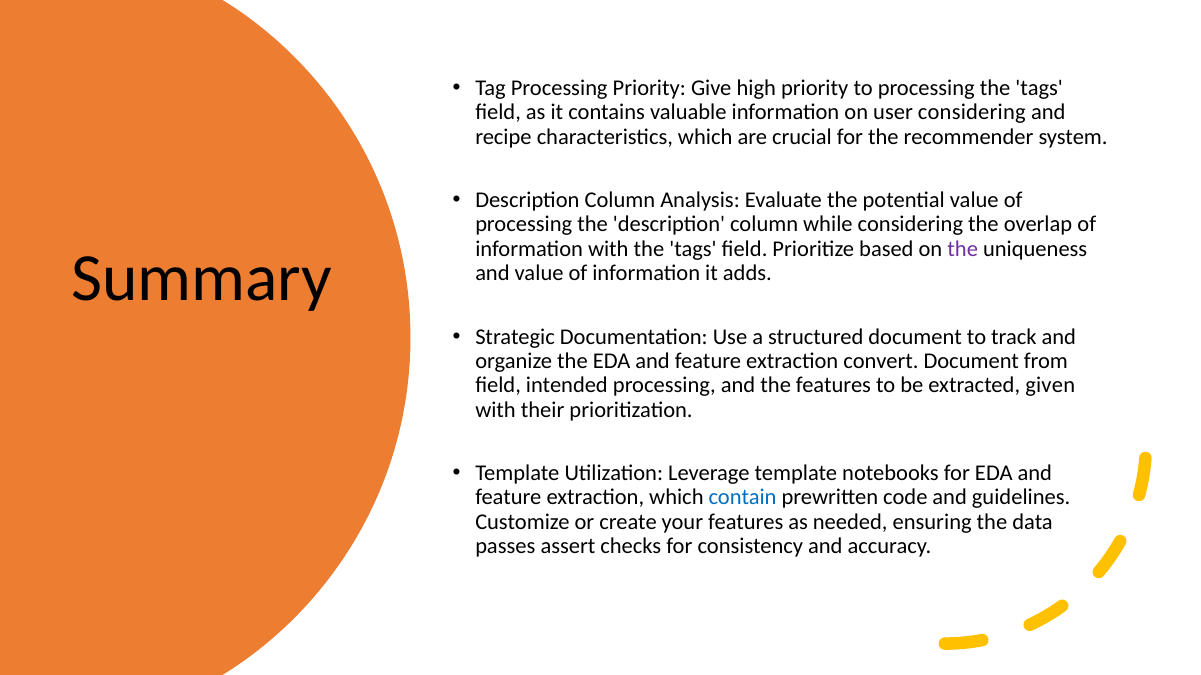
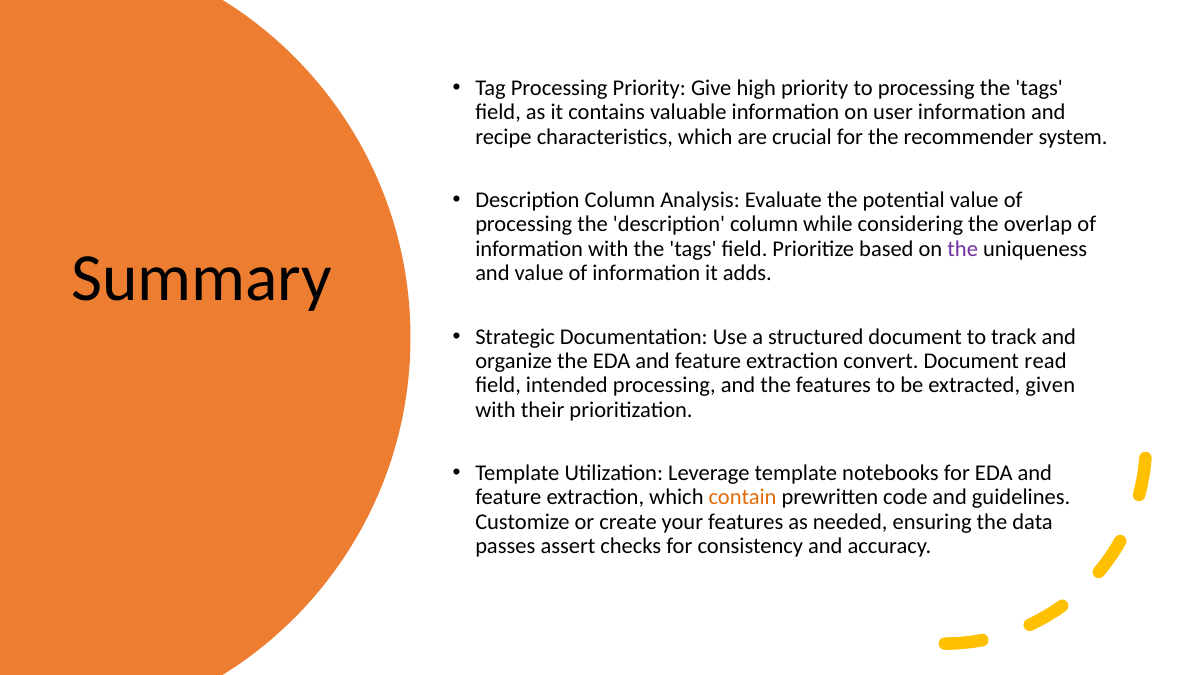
user considering: considering -> information (972, 112)
from: from -> read (1046, 361)
contain colour: blue -> orange (743, 498)
